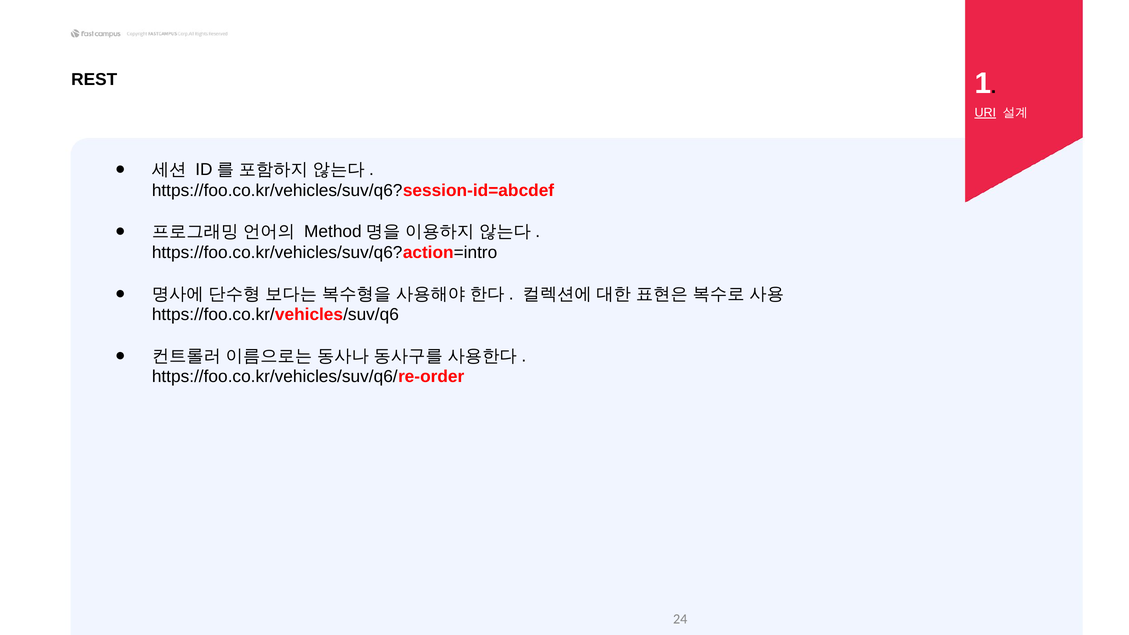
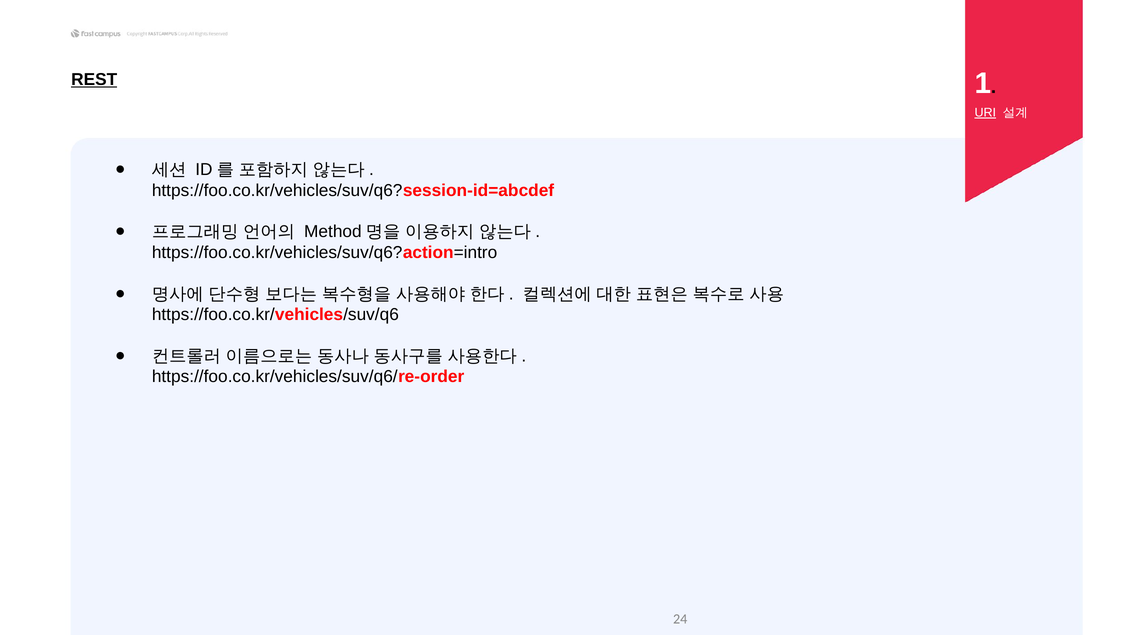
REST underline: none -> present (94, 80)
